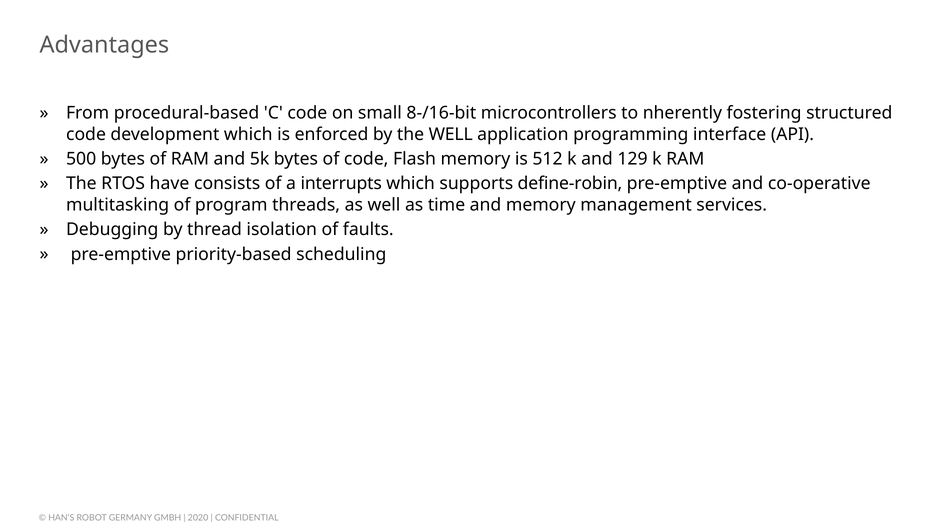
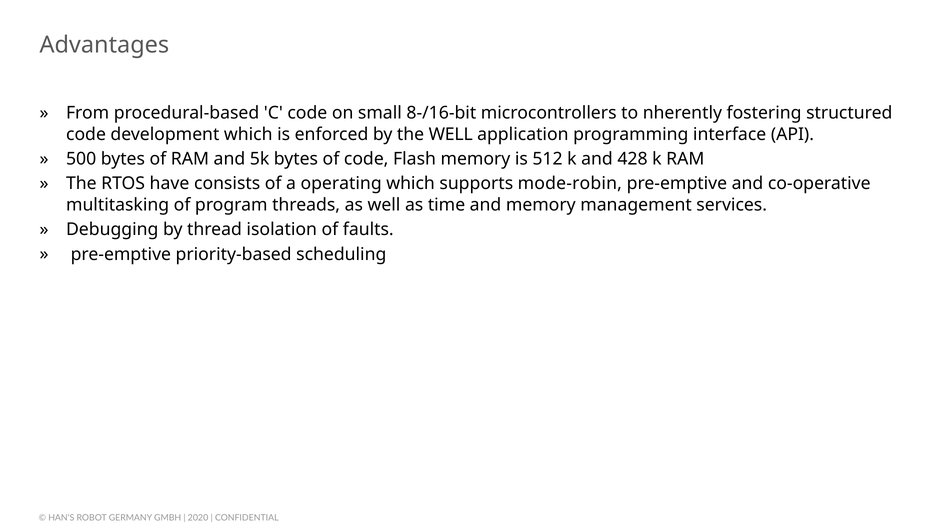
129: 129 -> 428 (633, 159)
interrupts: interrupts -> operating (341, 184)
define-robin: define-robin -> mode-robin (570, 184)
